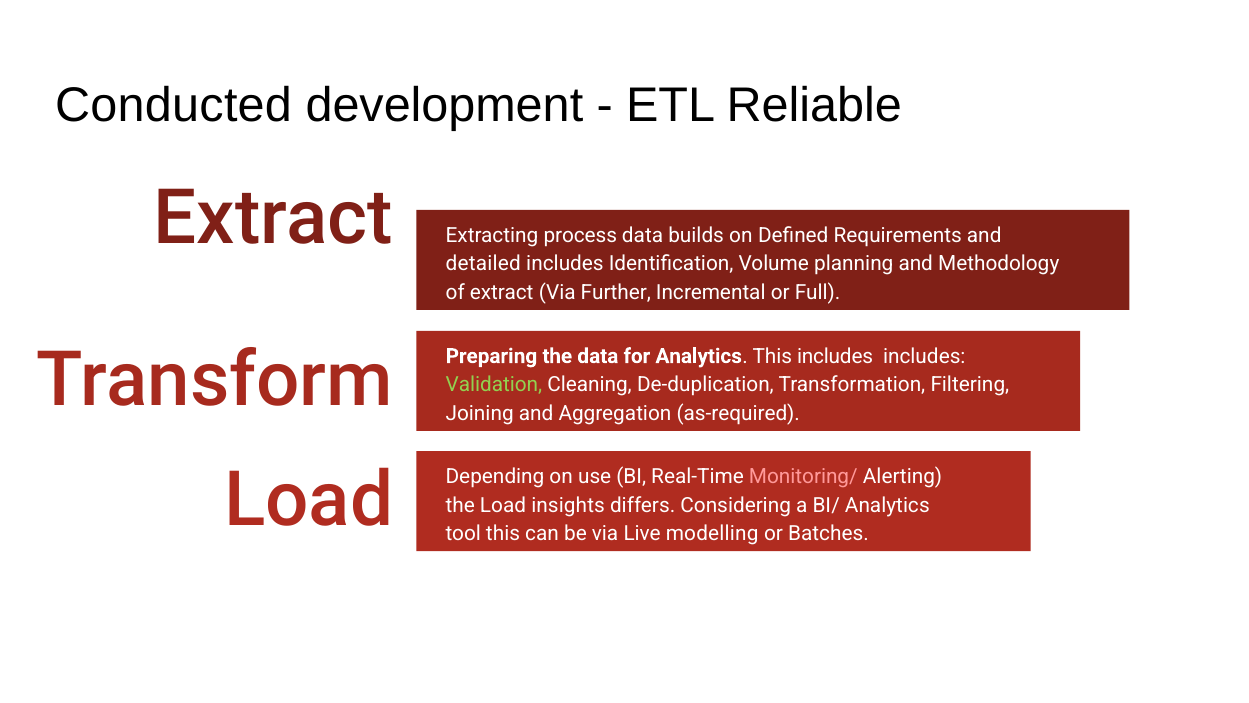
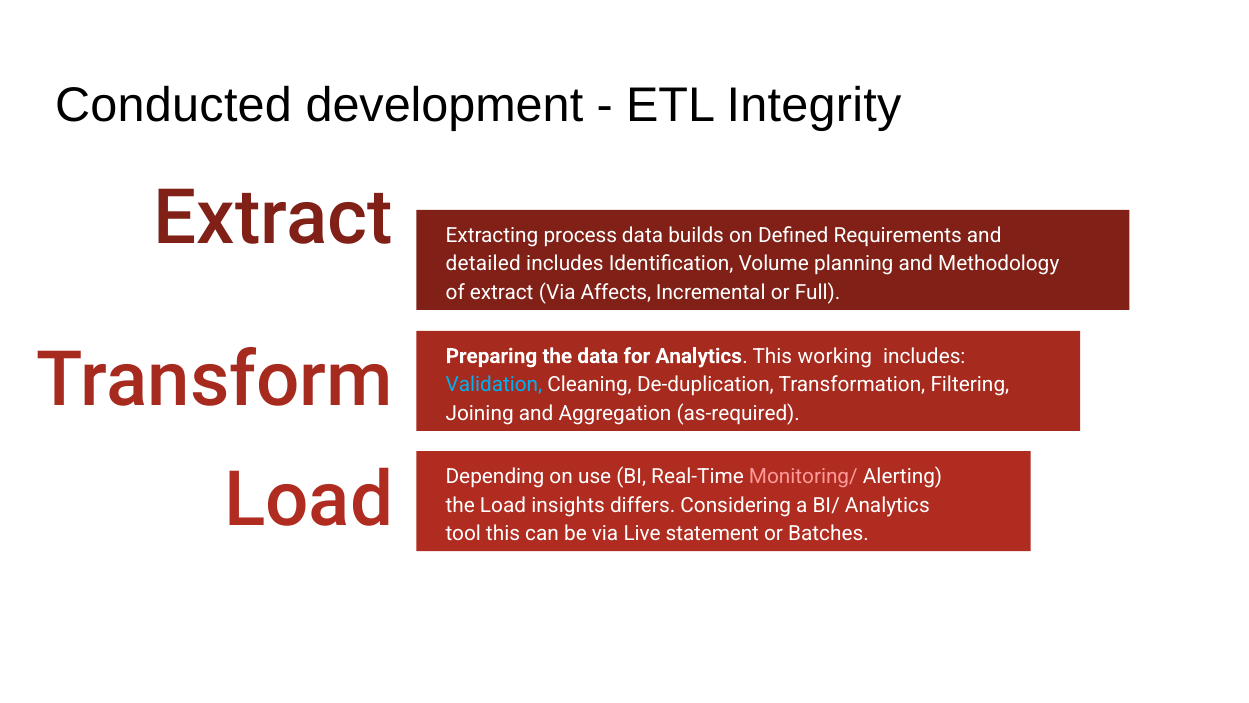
Reliable: Reliable -> Integrity (814, 106)
Further: Further -> Affects (616, 293)
This includes: includes -> working (835, 356)
Validation colour: light green -> light blue (494, 385)
modelling: modelling -> statement (712, 534)
